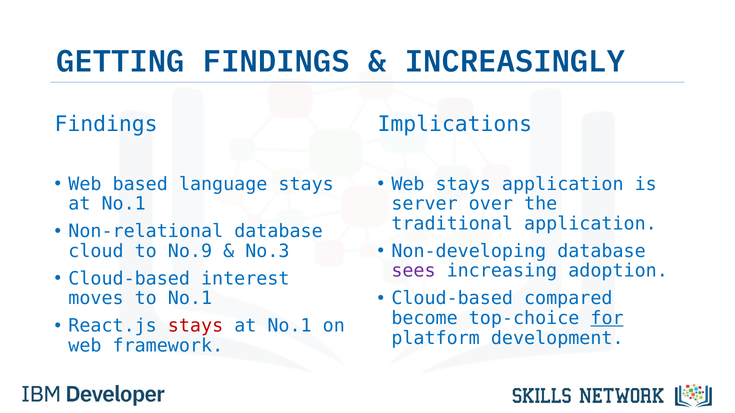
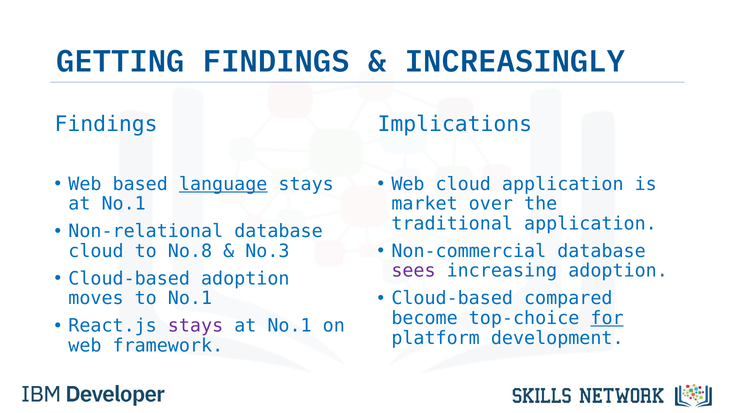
language underline: none -> present (223, 184)
Web stays: stays -> cloud (463, 184)
server: server -> market (425, 204)
Non-developing: Non-developing -> Non-commercial (469, 251)
No.9: No.9 -> No.8 (190, 251)
Cloud-based interest: interest -> adoption (245, 279)
stays colour: red -> purple (196, 326)
